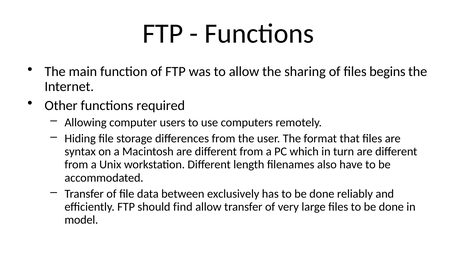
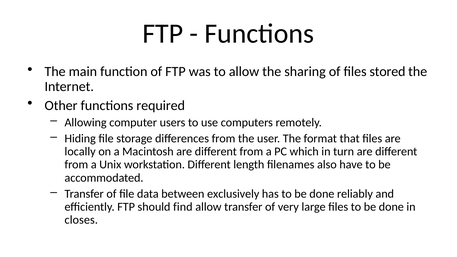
begins: begins -> stored (387, 72)
syntax: syntax -> locally (80, 152)
model: model -> closes (81, 220)
